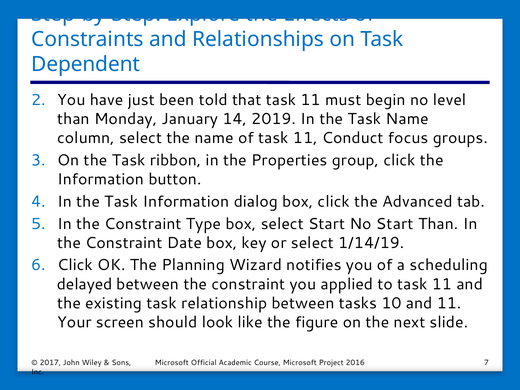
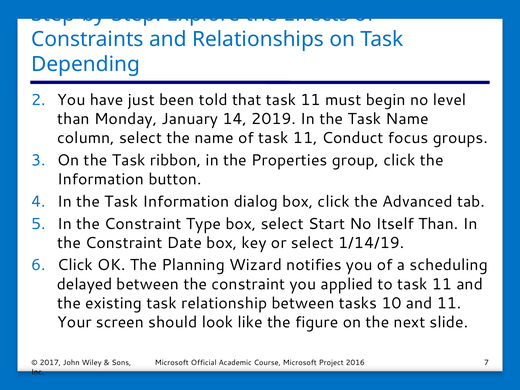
Dependent: Dependent -> Depending (86, 64)
No Start: Start -> Itself (395, 224)
